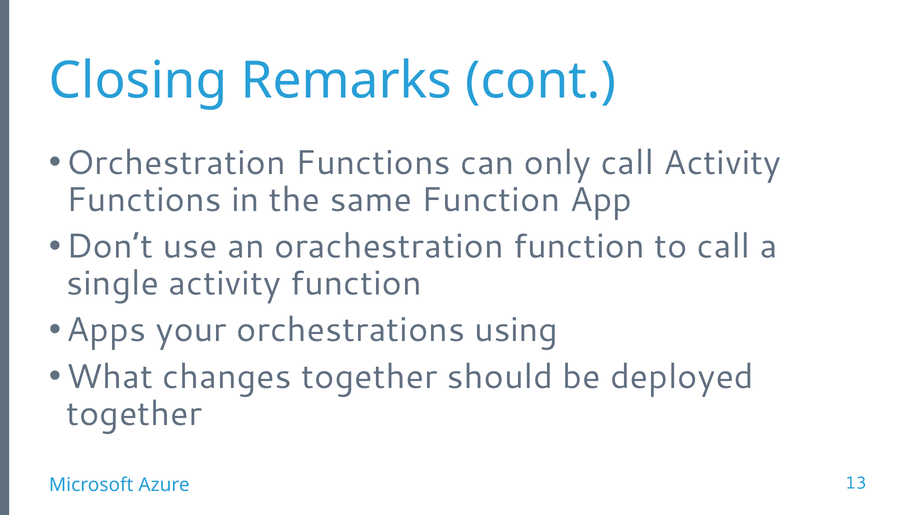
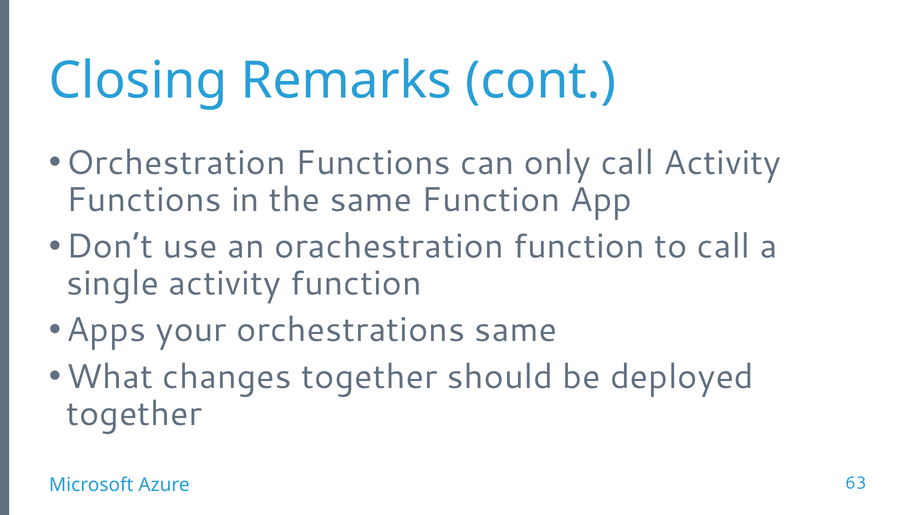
orchestrations using: using -> same (516, 330)
13: 13 -> 63 (856, 483)
